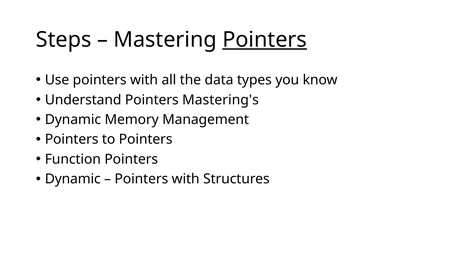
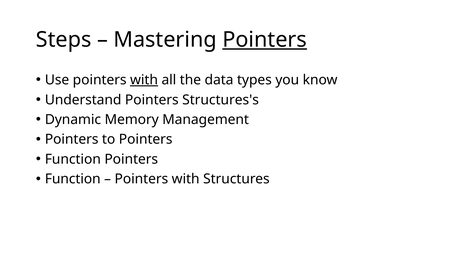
with underline: none -> present (144, 80)
Mastering's: Mastering's -> Structures's (221, 100)
Dynamic: Dynamic -> Function (73, 179)
